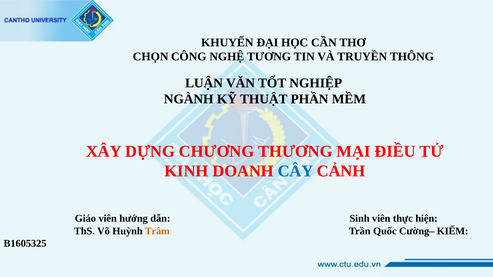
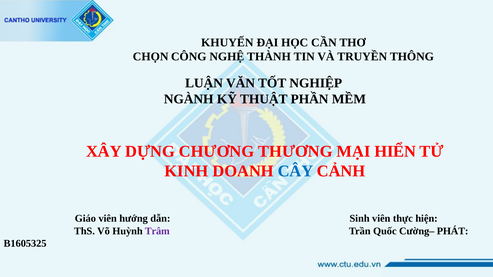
TƯƠNG: TƯƠNG -> THÀNH (269, 57)
ĐIỀU: ĐIỀU -> HIỂN (395, 152)
Trâm colour: orange -> purple (157, 231)
KIẾM: KIẾM -> PHÁT (453, 231)
